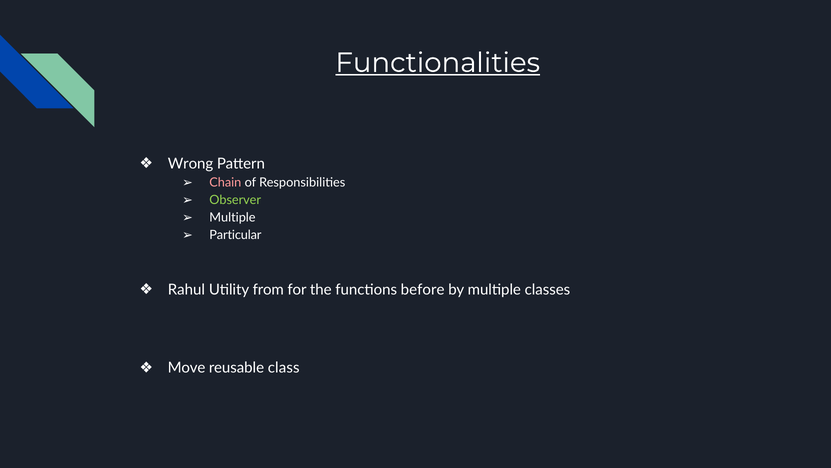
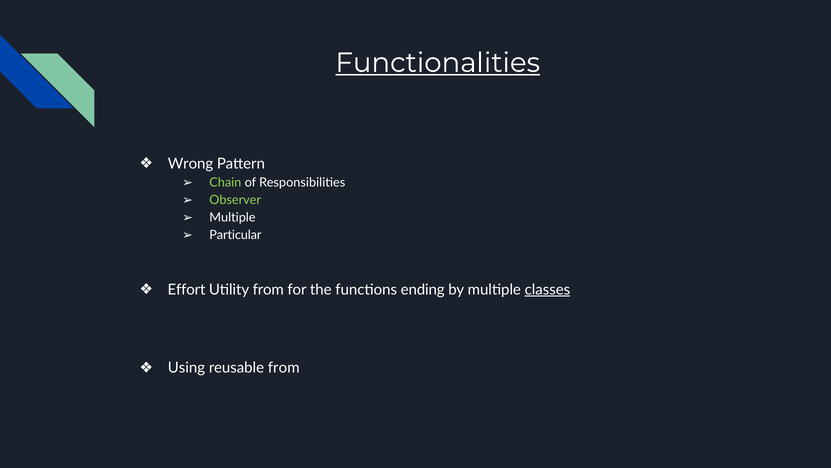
Chain colour: pink -> light green (225, 182)
Rahul: Rahul -> Effort (186, 289)
before: before -> ending (423, 289)
classes underline: none -> present (547, 289)
Move: Move -> Using (186, 368)
reusable class: class -> from (284, 368)
